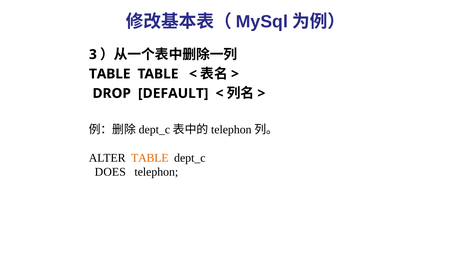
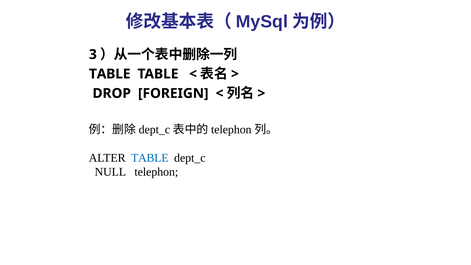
DEFAULT: DEFAULT -> FOREIGN (173, 93)
TABLE colour: orange -> blue (150, 158)
DOES: DOES -> NULL (110, 172)
